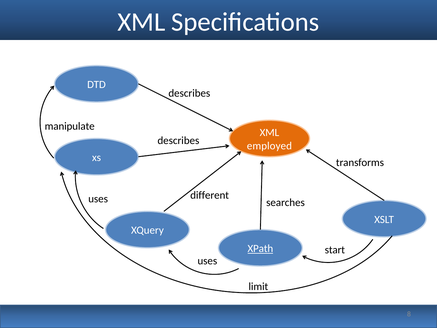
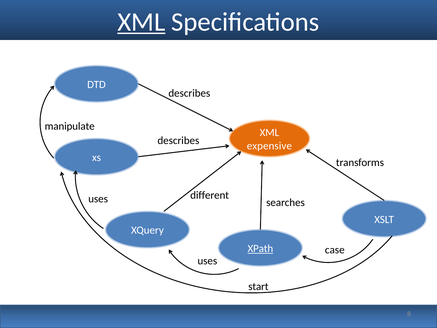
XML underline: none -> present (141, 22)
employed: employed -> expensive (269, 146)
start: start -> case (335, 250)
limit: limit -> start (258, 286)
